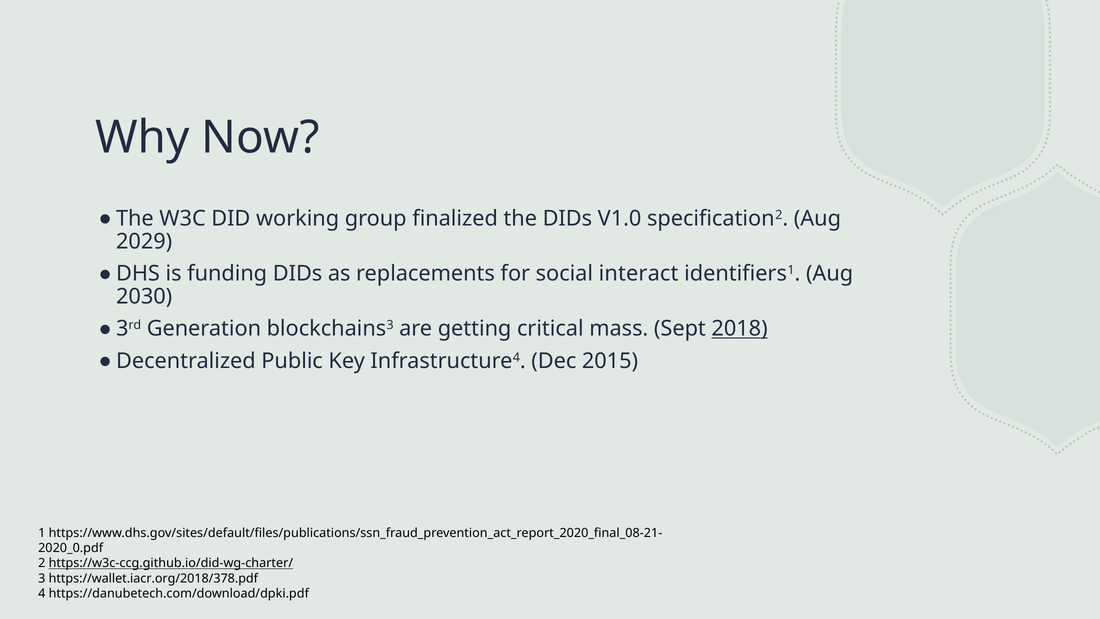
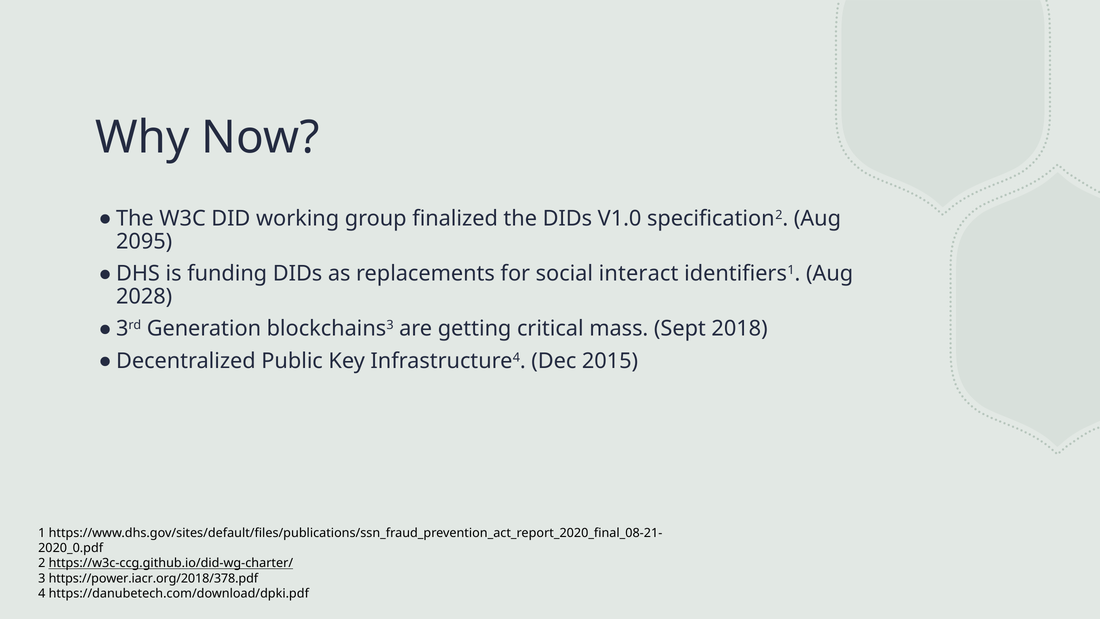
2029: 2029 -> 2095 (144, 241)
2030: 2030 -> 2028 (144, 296)
2018 underline: present -> none (740, 329)
https://wallet.iacr.org/2018/378.pdf: https://wallet.iacr.org/2018/378.pdf -> https://power.iacr.org/2018/378.pdf (153, 578)
